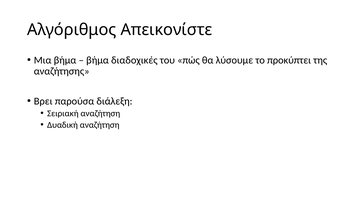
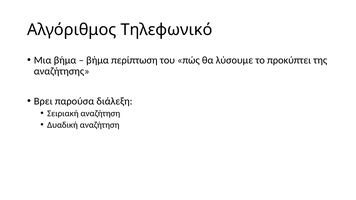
Απεικονίστε: Απεικονίστε -> Τηλεφωνικό (166, 30)
διαδοχικές: διαδοχικές -> περίπτωση (134, 60)
